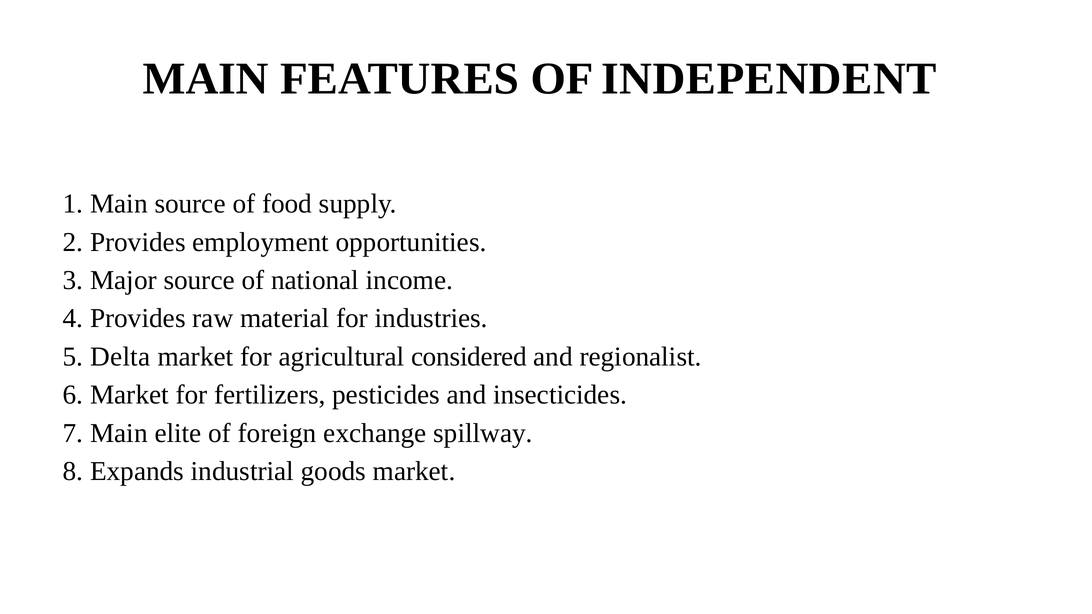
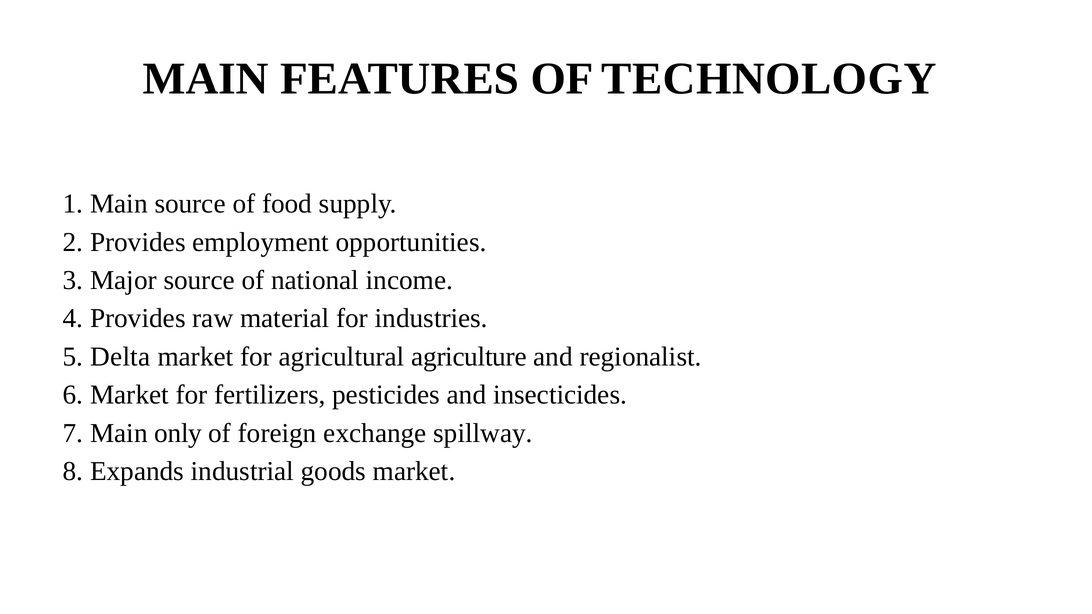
INDEPENDENT: INDEPENDENT -> TECHNOLOGY (769, 79)
considered: considered -> agriculture (469, 357)
elite: elite -> only (178, 433)
